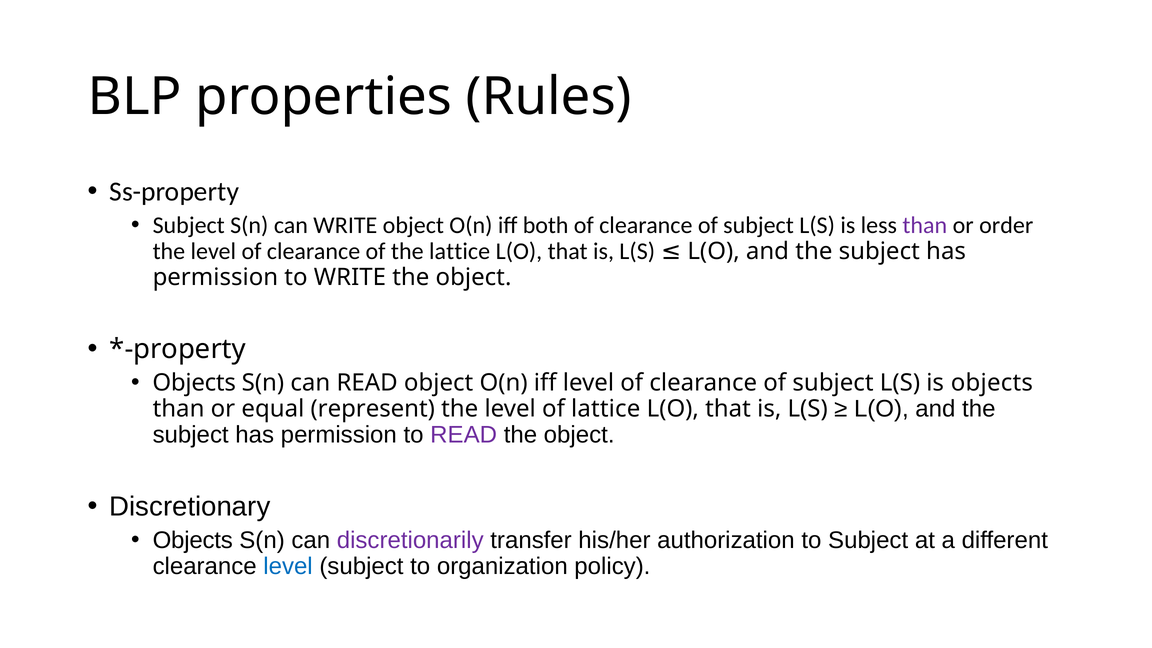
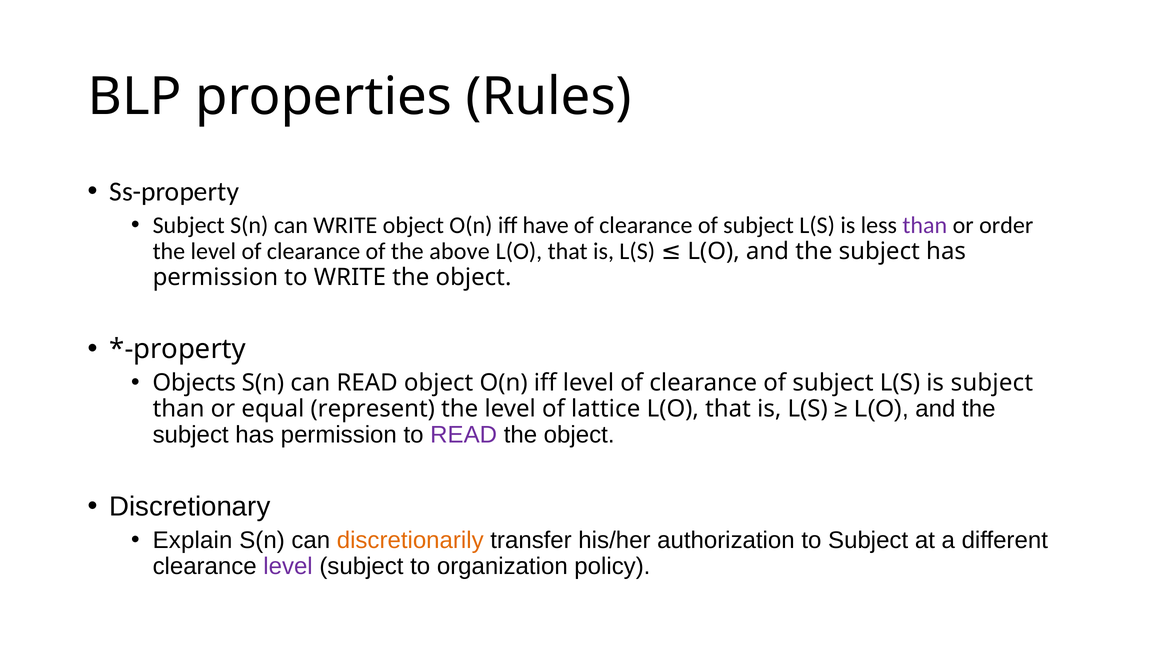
both: both -> have (546, 225)
the lattice: lattice -> above (460, 251)
is objects: objects -> subject (992, 383)
Objects: Objects -> Explain (193, 540)
discretionarily colour: purple -> orange (410, 540)
level colour: blue -> purple (288, 566)
